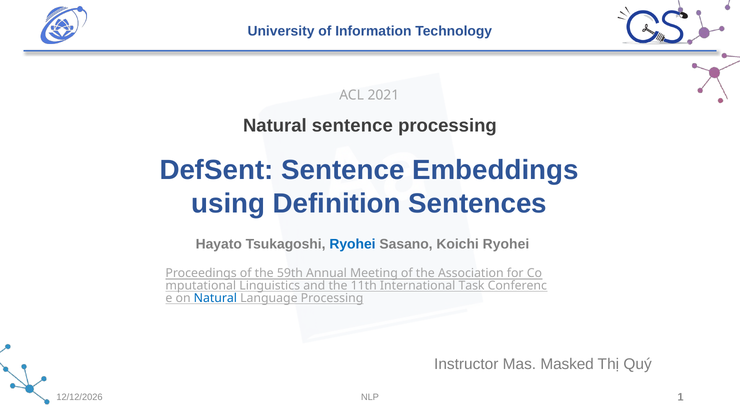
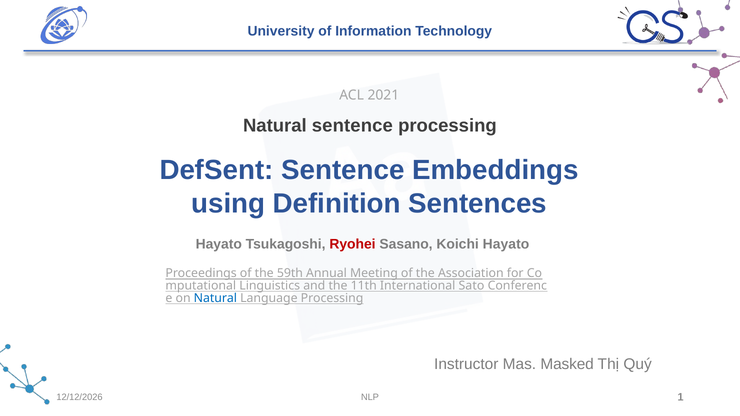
Ryohei colour: blue -> red (352, 244)
Koichi Ryohei: Ryohei -> Hayato (506, 244)
Task: Task -> Sato (471, 286)
